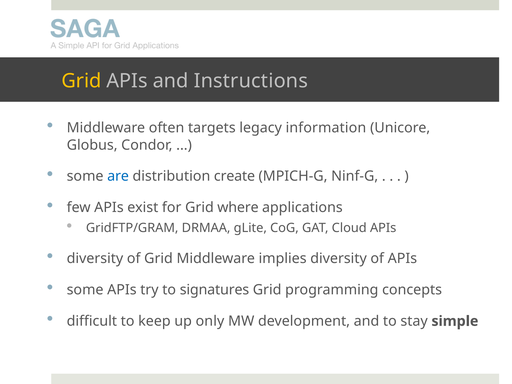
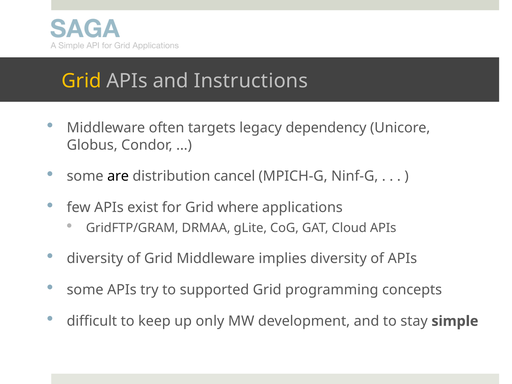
information: information -> dependency (326, 128)
are colour: blue -> black (118, 176)
create: create -> cancel (235, 176)
signatures: signatures -> supported (214, 290)
